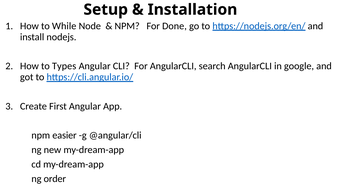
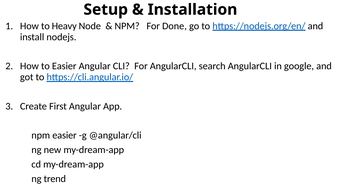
While: While -> Heavy (64, 26)
to Types: Types -> Easier (64, 66)
order: order -> trend (55, 179)
